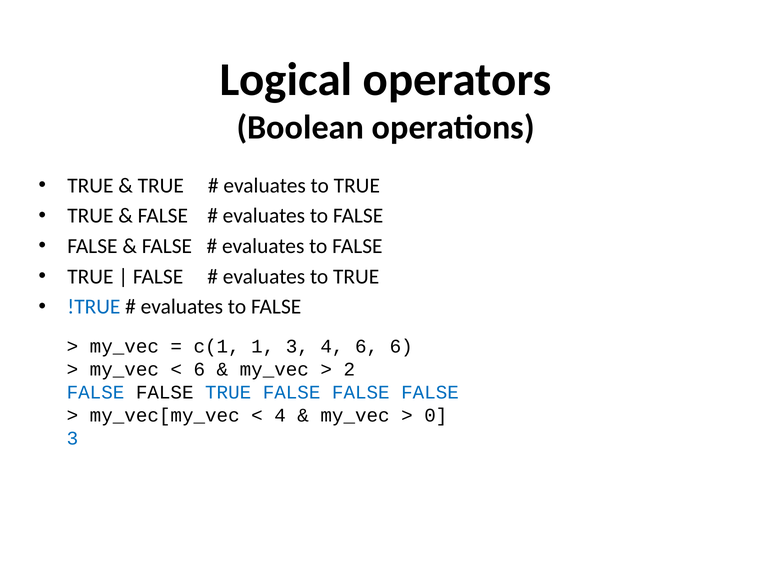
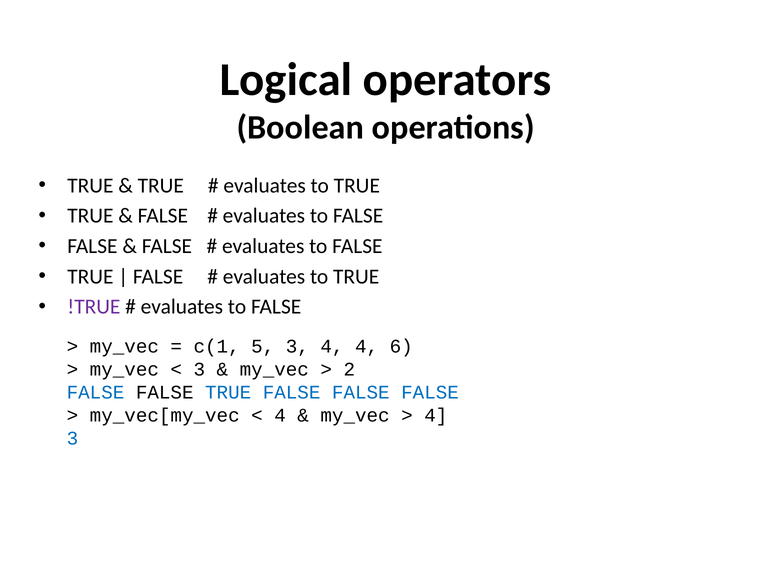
!TRUE colour: blue -> purple (94, 307)
1: 1 -> 5 (263, 346)
4 6: 6 -> 4 (367, 346)
6: 6 -> 3 (199, 369)
0: 0 -> 4 (436, 415)
